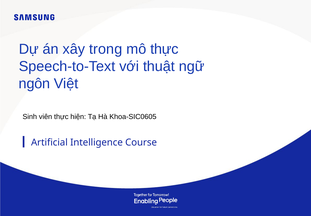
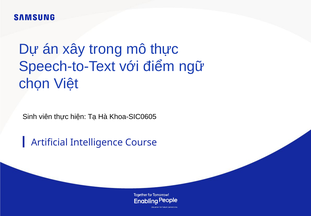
thuật: thuật -> điểm (159, 66)
ngôn: ngôn -> chọn (34, 84)
